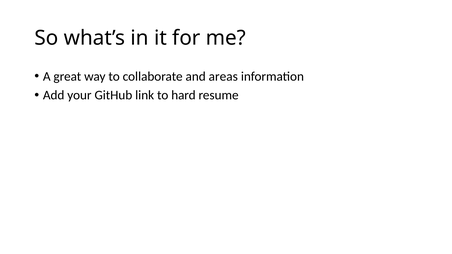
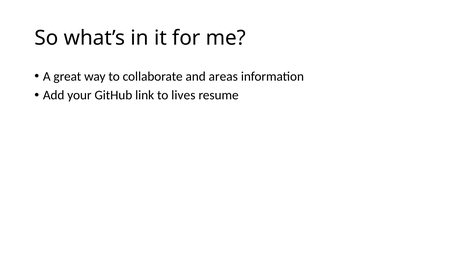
hard: hard -> lives (183, 95)
